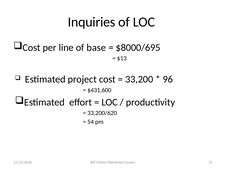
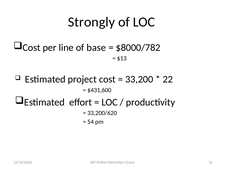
Inquiries: Inquiries -> Strongly (91, 22)
$8000/695: $8000/695 -> $8000/782 (138, 47)
96: 96 -> 22 (168, 79)
